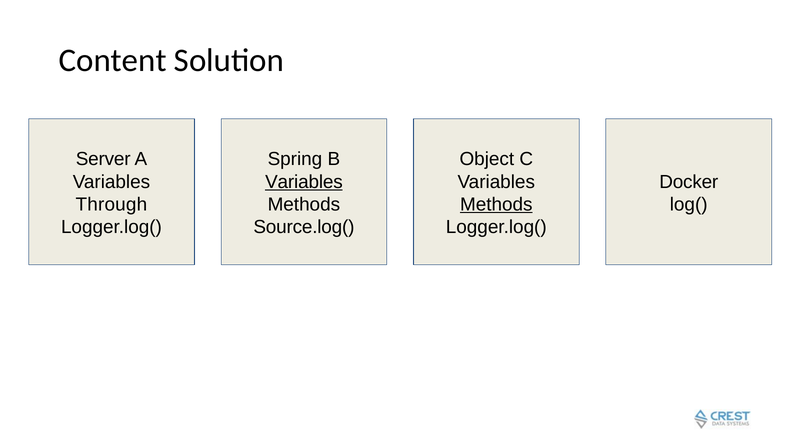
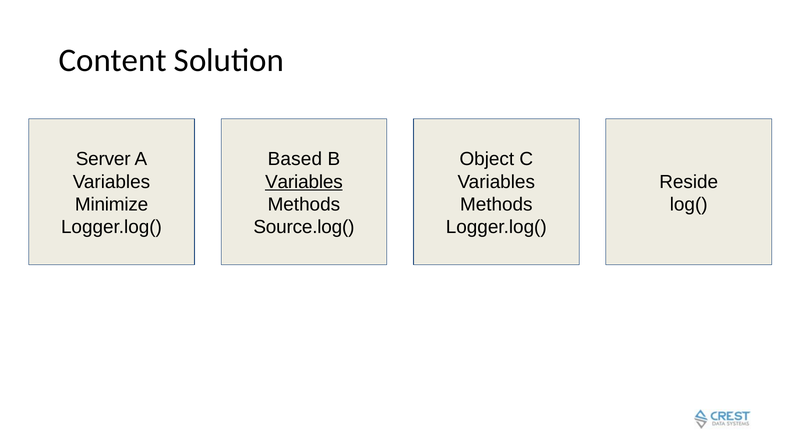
Spring: Spring -> Based (295, 159)
Docker: Docker -> Reside (689, 182)
Through: Through -> Minimize (112, 205)
Methods underline: present -> none (496, 205)
